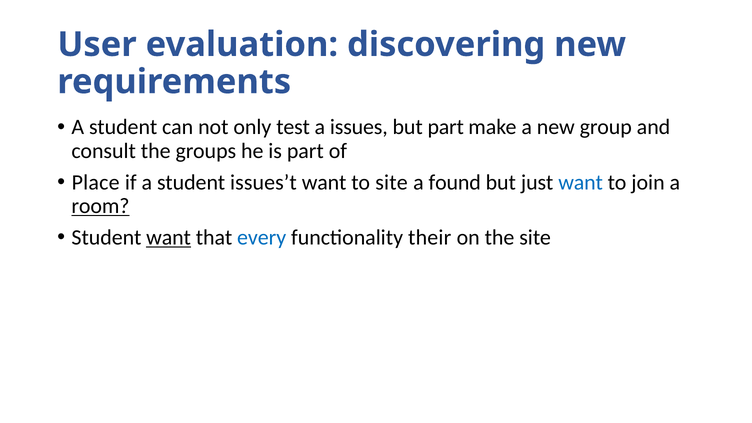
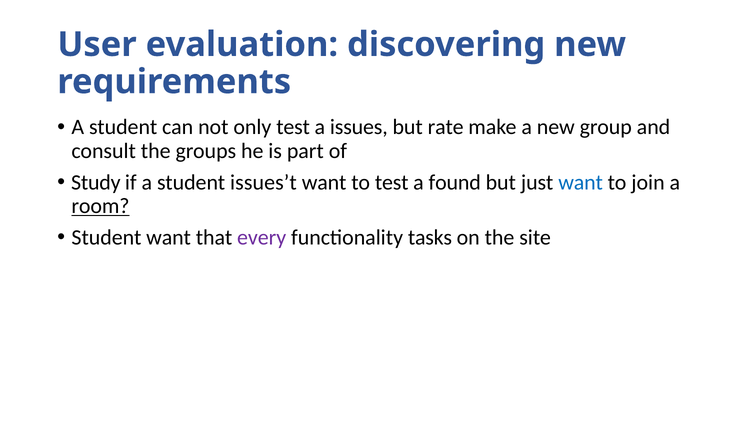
but part: part -> rate (446, 127)
Place: Place -> Study (96, 182)
to site: site -> test (392, 182)
want underline: present -> none (169, 238)
every colour: blue -> purple (262, 238)
their: their -> tasks (430, 238)
